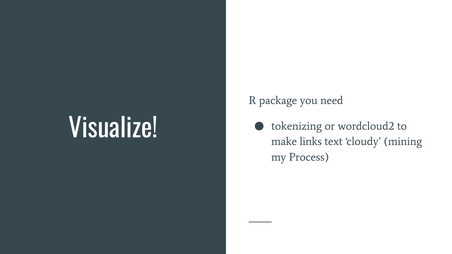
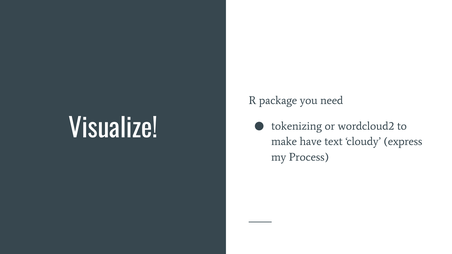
links: links -> have (311, 142)
mining: mining -> express (403, 142)
